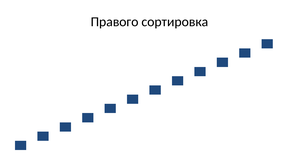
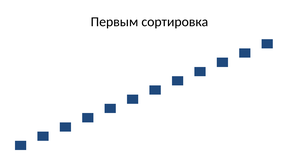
Правого: Правого -> Первым (115, 22)
